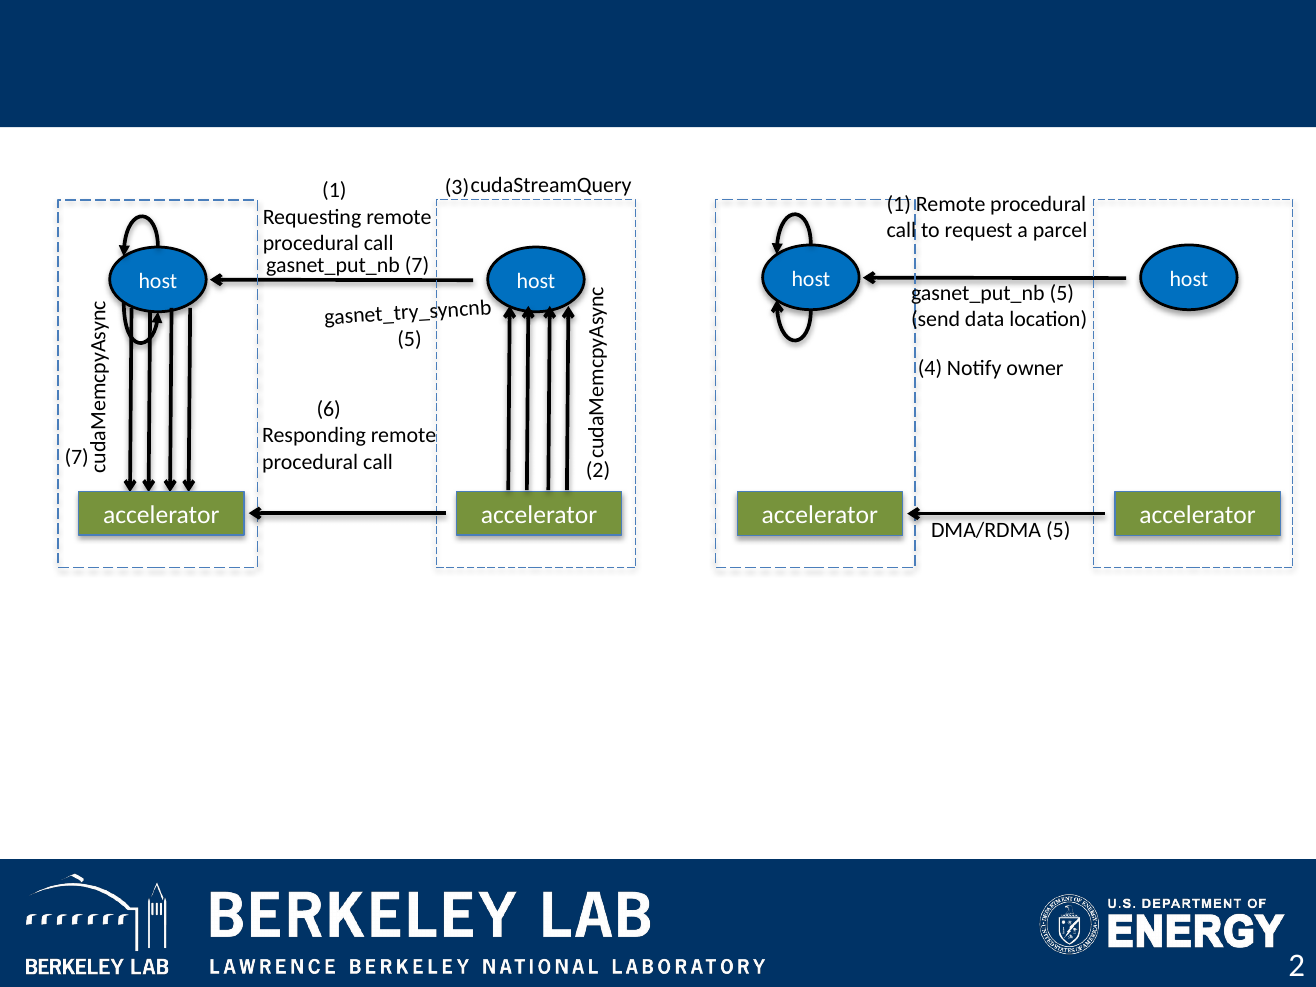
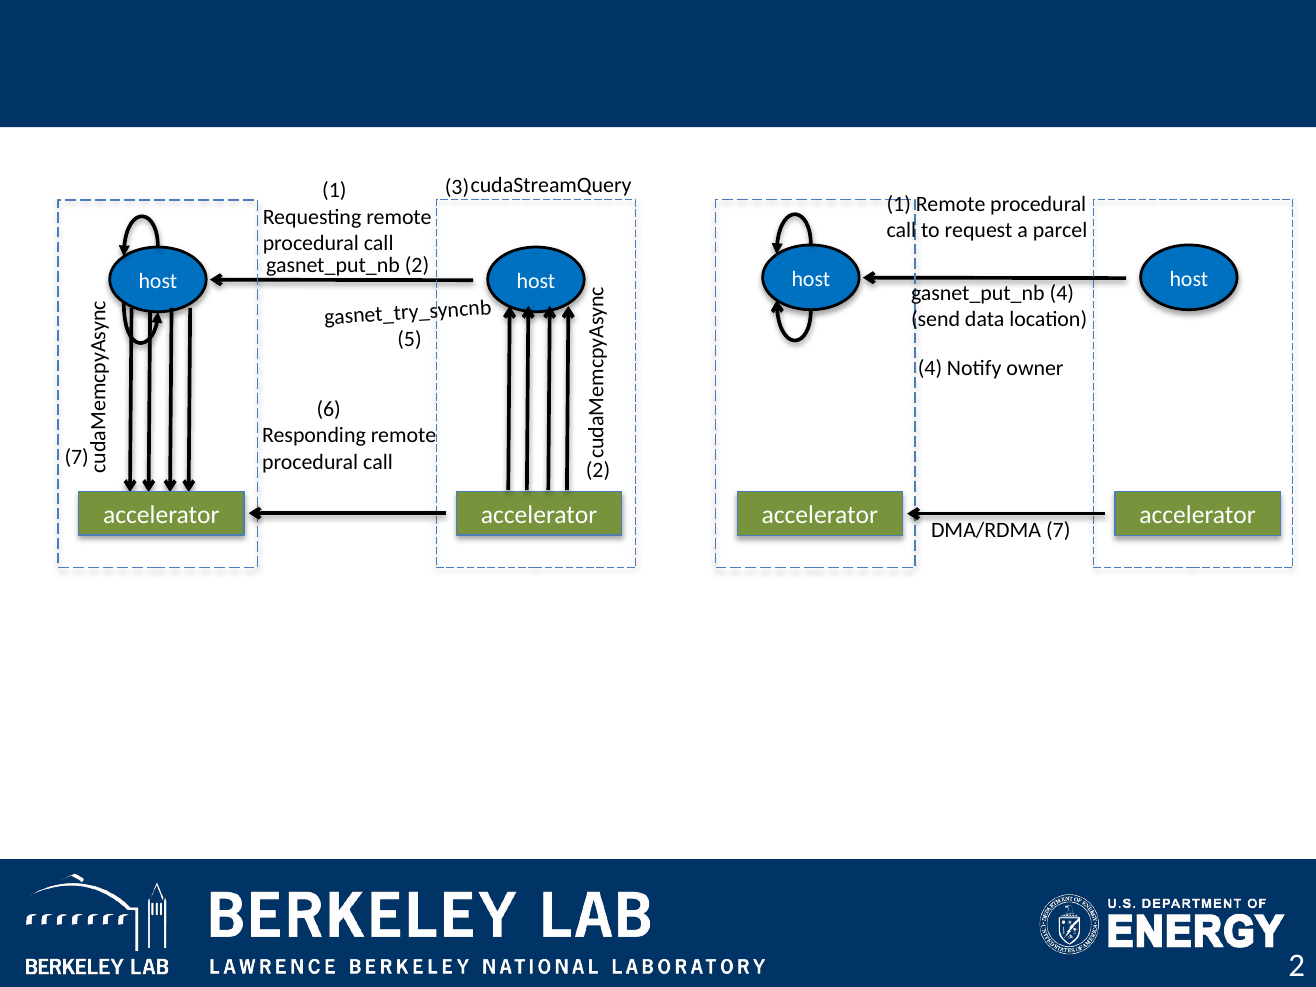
gasnet_put_nb 7: 7 -> 2 (417, 265)
gasnet_put_nb 5: 5 -> 4 (1062, 293)
DMA/RDMA 5: 5 -> 7 (1058, 530)
